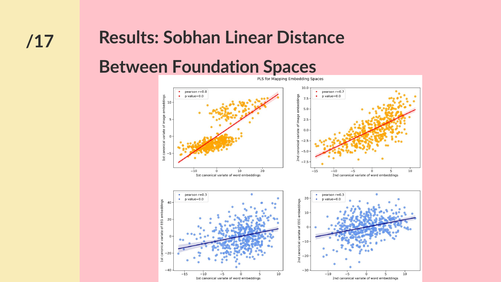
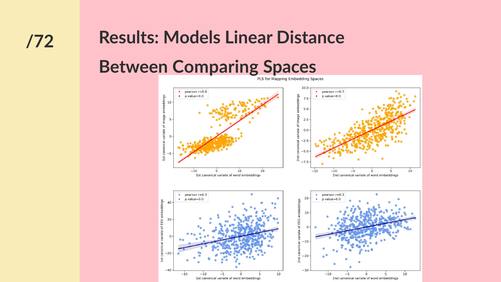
/17: /17 -> /72 (40, 42)
Sobhan: Sobhan -> Models (192, 38)
Foundation: Foundation -> Comparing (215, 67)
